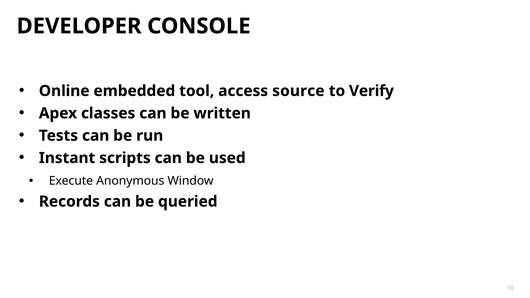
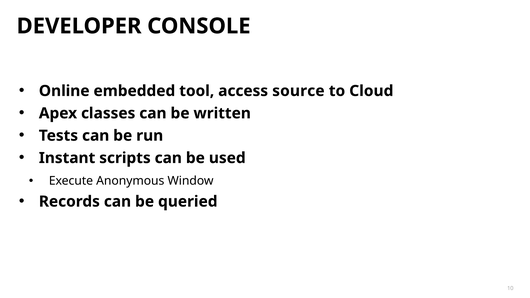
Verify: Verify -> Cloud (371, 91)
